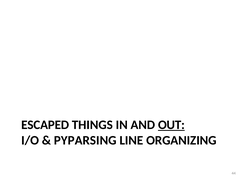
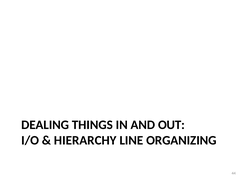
ESCAPED: ESCAPED -> DEALING (45, 125)
OUT underline: present -> none (171, 125)
PYPARSING: PYPARSING -> HIERARCHY (85, 141)
